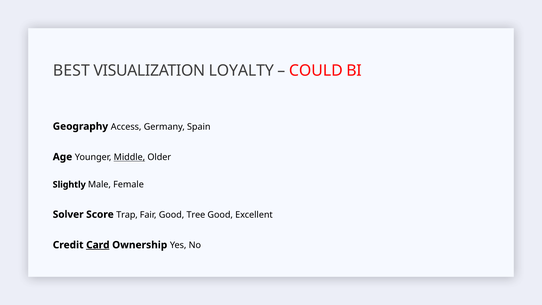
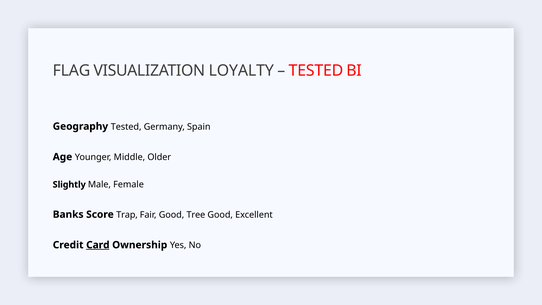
BEST: BEST -> FLAG (71, 70)
COULD: COULD -> TESTED (316, 70)
Geography Access: Access -> Tested (126, 127)
Middle underline: present -> none (129, 157)
Solver: Solver -> Banks (68, 214)
